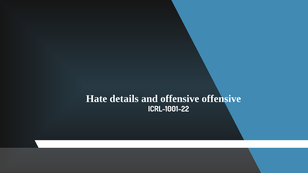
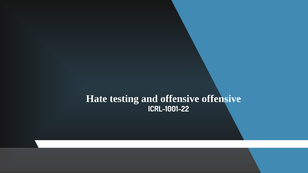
details: details -> testing (124, 99)
